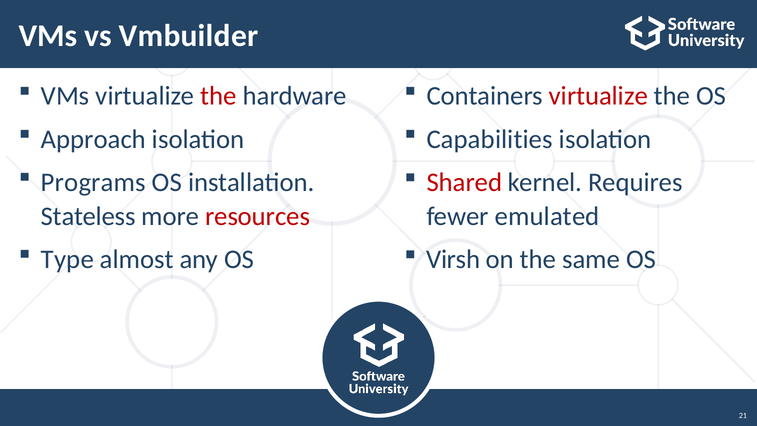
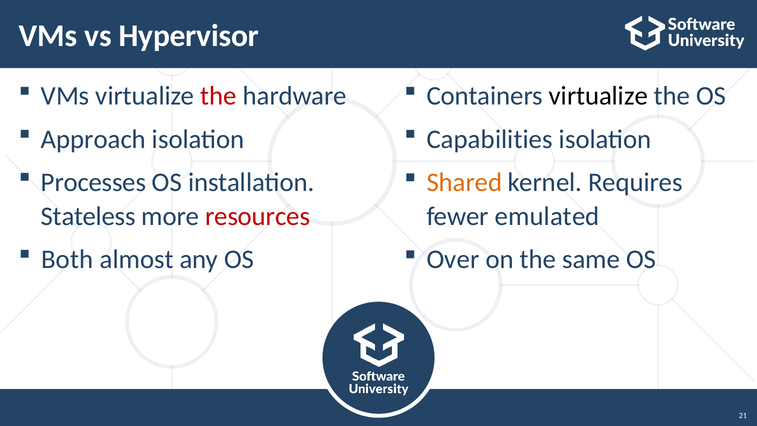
Vmbuilder: Vmbuilder -> Hypervisor (189, 36)
virtualize colour: red -> black (598, 96)
Programs: Programs -> Processes (93, 182)
Shared colour: red -> orange (464, 182)
Type: Type -> Both (67, 259)
Virsh: Virsh -> Over (453, 259)
